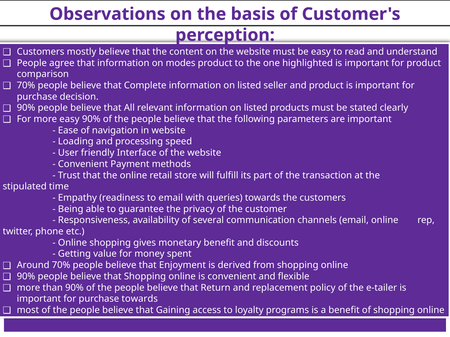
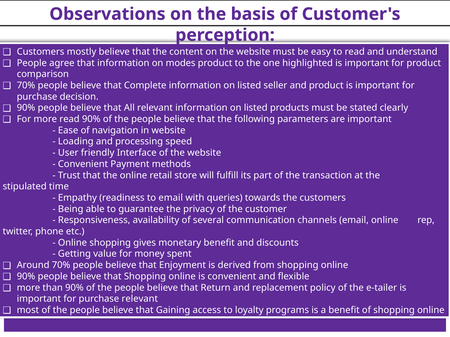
more easy: easy -> read (69, 119)
purchase towards: towards -> relevant (140, 299)
